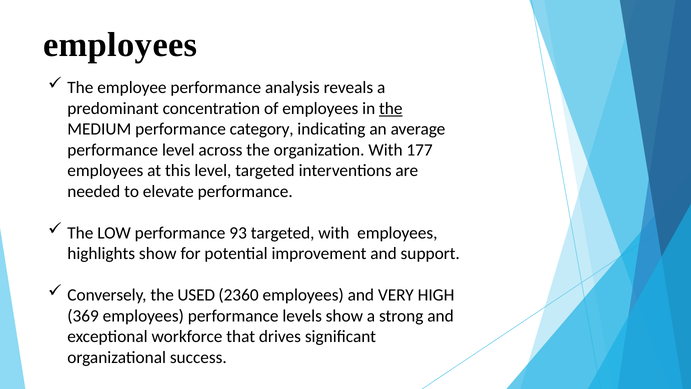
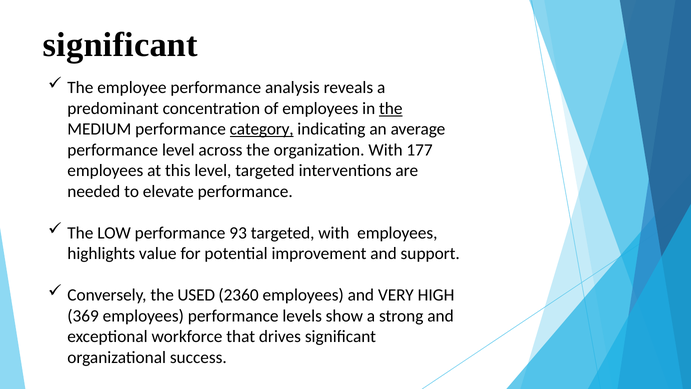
employees: employees -> significant (120, 45)
category underline: none -> present (262, 129)
highlights show: show -> value (158, 253)
